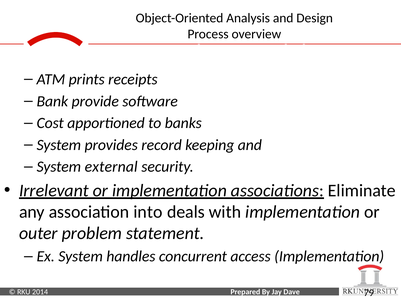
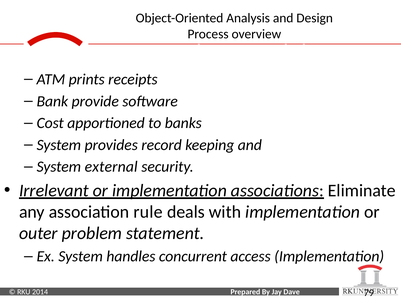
into: into -> rule (148, 212)
